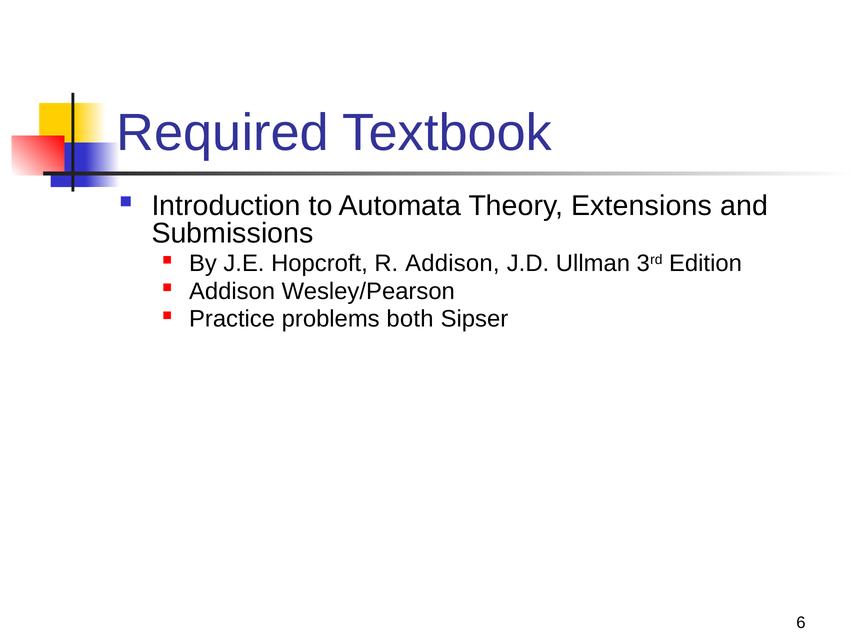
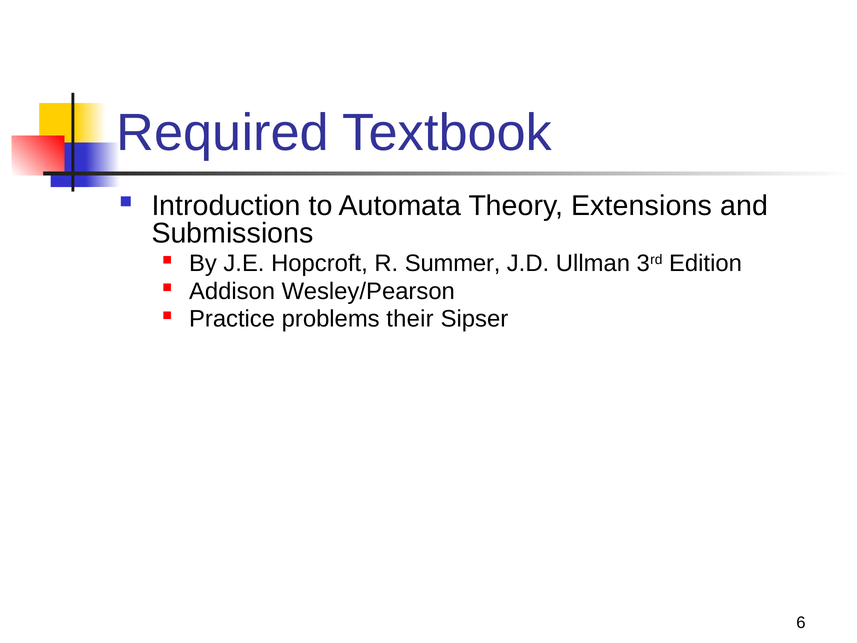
R Addison: Addison -> Summer (453, 263)
both: both -> their (410, 319)
